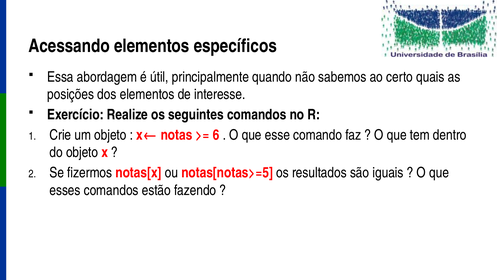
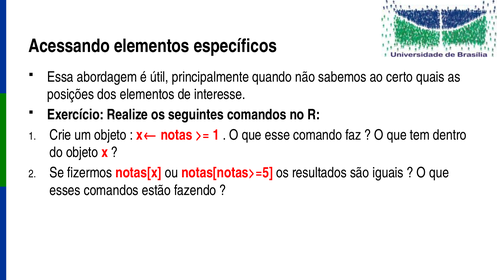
6: 6 -> 1 (216, 135)
